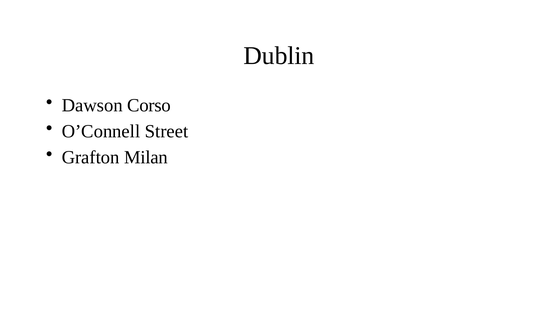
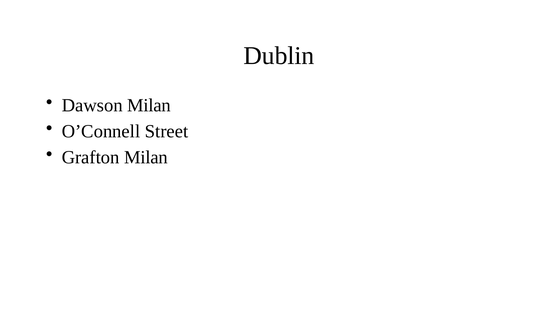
Dawson Corso: Corso -> Milan (149, 105)
